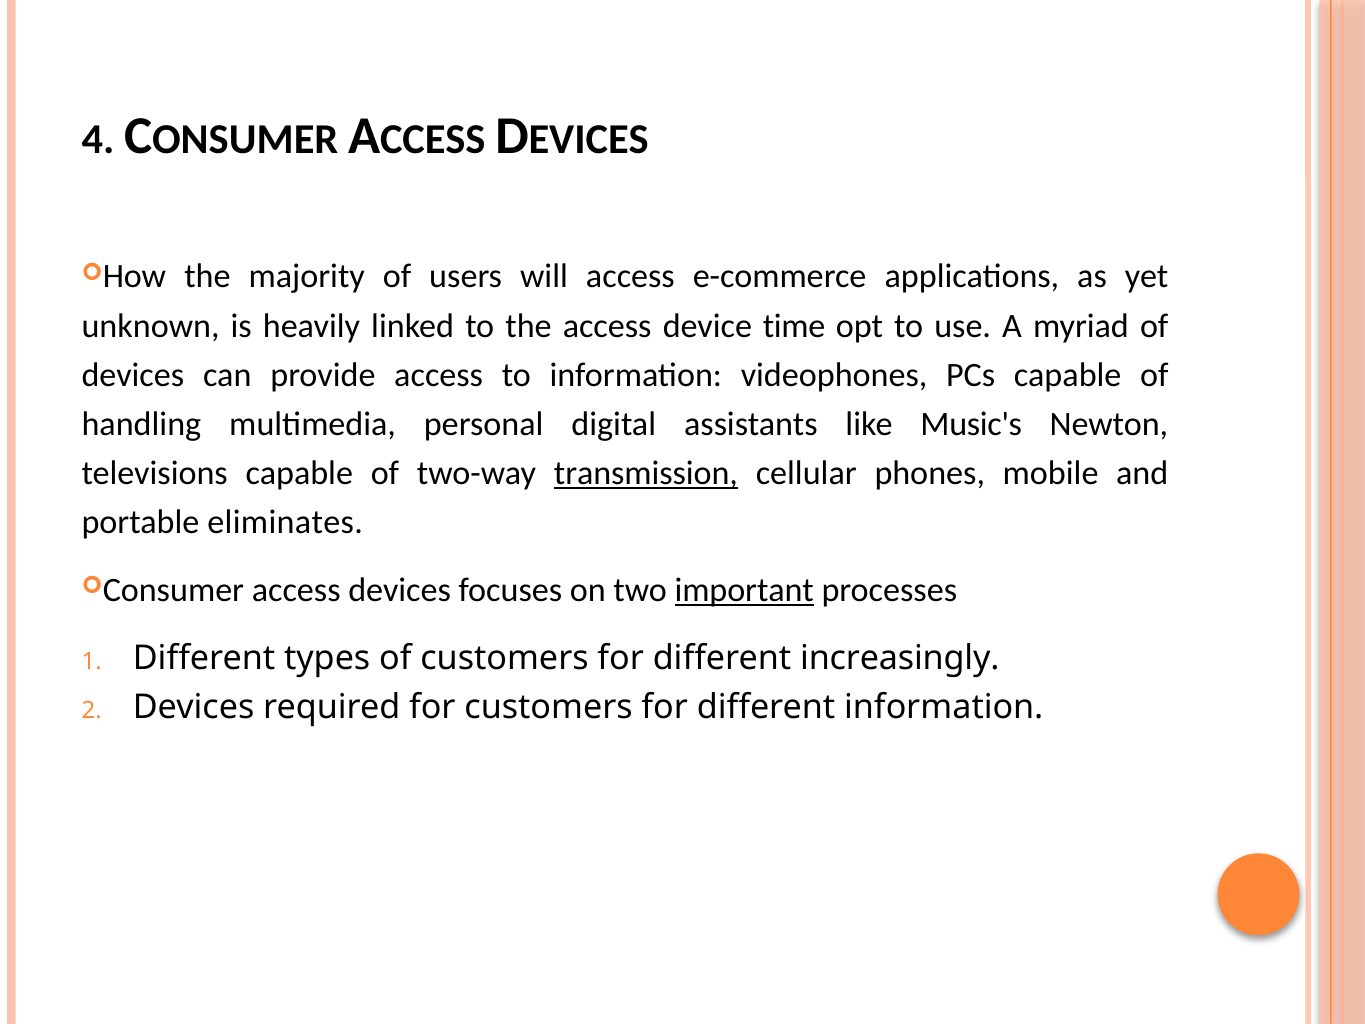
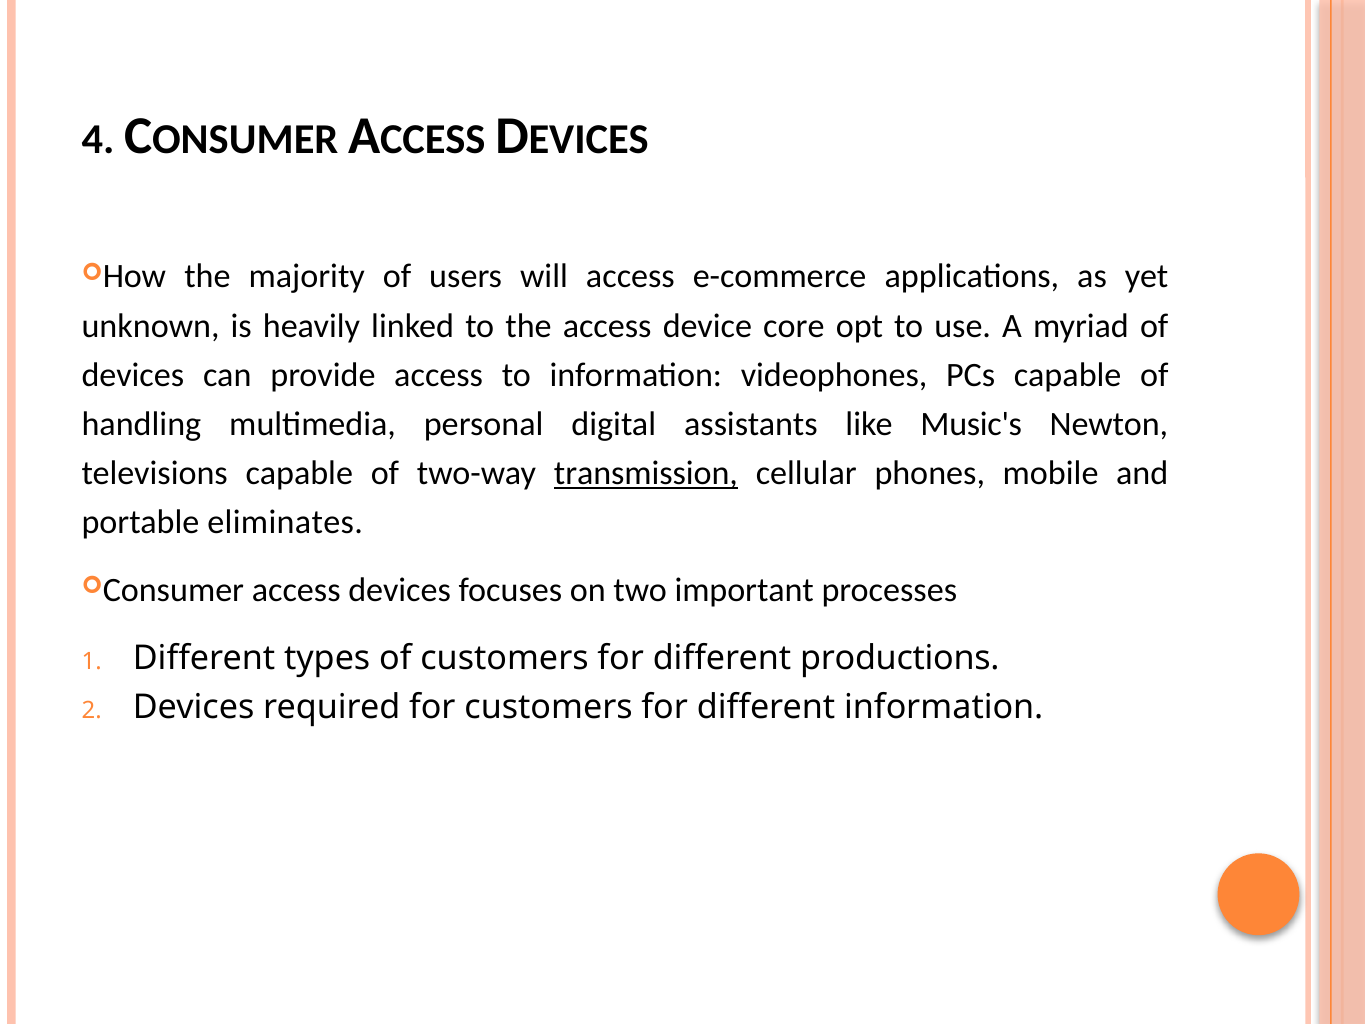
time: time -> core (794, 326)
important underline: present -> none (744, 590)
increasingly: increasingly -> productions (900, 658)
